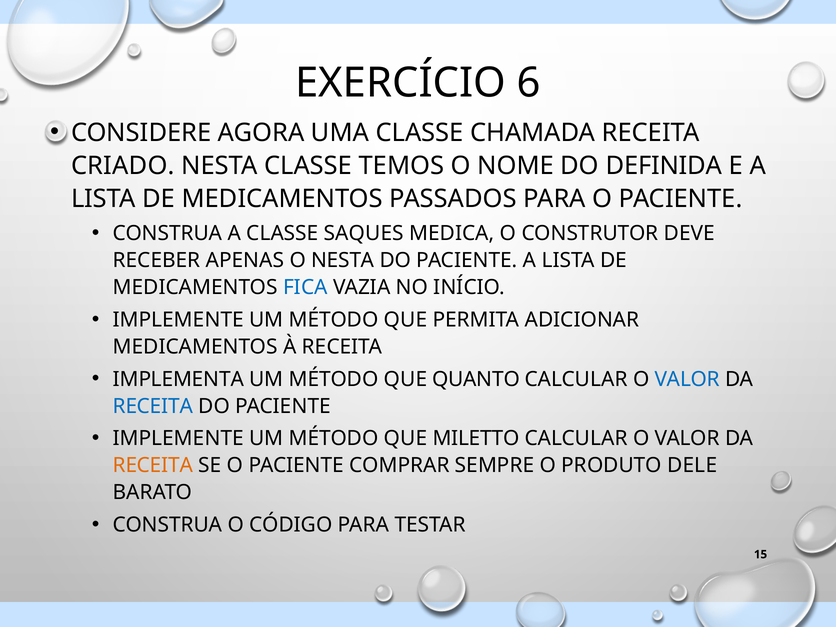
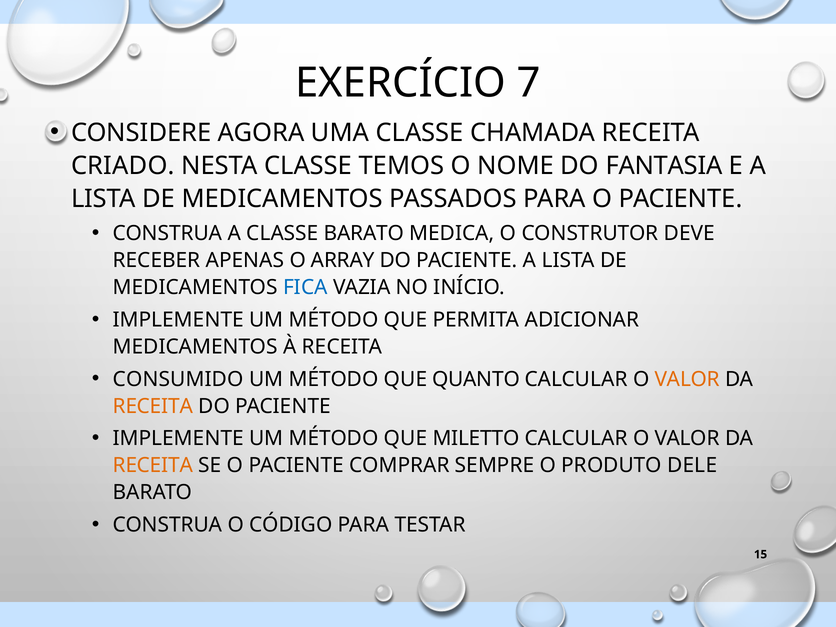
6: 6 -> 7 (529, 83)
DEFINIDA: DEFINIDA -> FANTASIA (664, 166)
CLASSE SAQUES: SAQUES -> BARATO (364, 233)
O NESTA: NESTA -> ARRAY (343, 261)
IMPLEMENTA: IMPLEMENTA -> CONSUMIDO (178, 379)
VALOR colour: blue -> orange (687, 379)
RECEITA colour: blue -> orange (153, 406)
